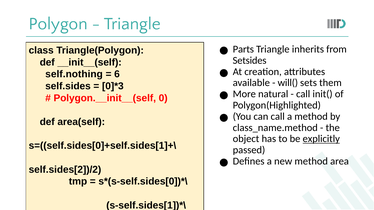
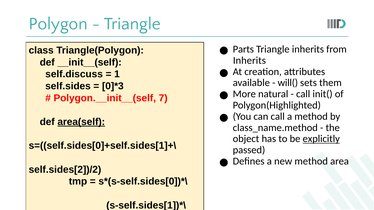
Setsides: Setsides -> Inherits (249, 61)
self.nothing: self.nothing -> self.discuss (74, 74)
6: 6 -> 1 (117, 74)
0: 0 -> 7 (163, 98)
area(self underline: none -> present (81, 122)
